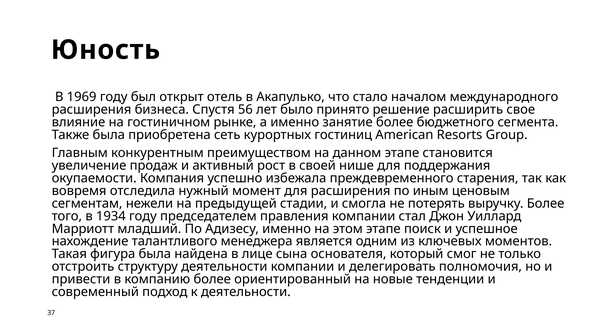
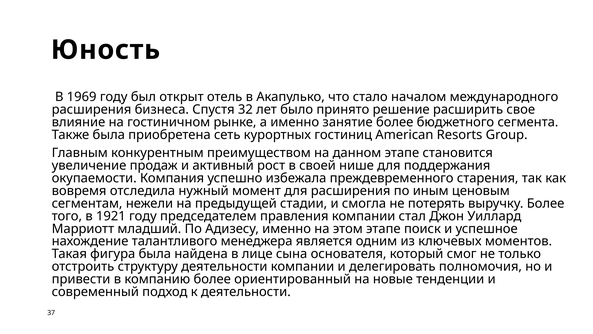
56: 56 -> 32 (245, 109)
1934: 1934 -> 1921 (111, 216)
